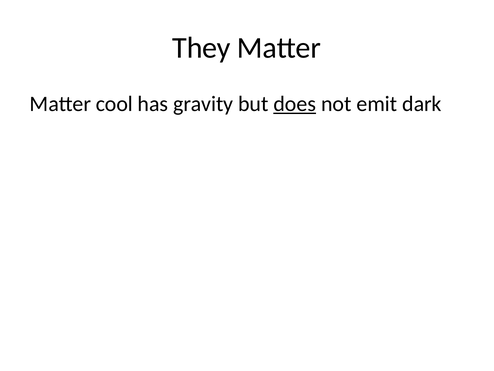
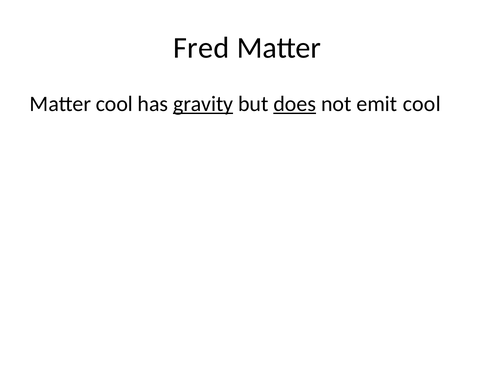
They: They -> Fred (201, 48)
gravity underline: none -> present (203, 104)
emit dark: dark -> cool (422, 104)
